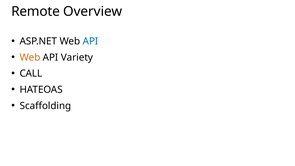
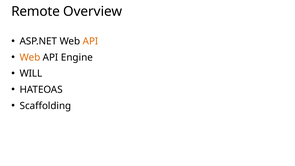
API colour: blue -> orange (91, 41)
Variety: Variety -> Engine (77, 57)
CALL: CALL -> WILL (31, 74)
